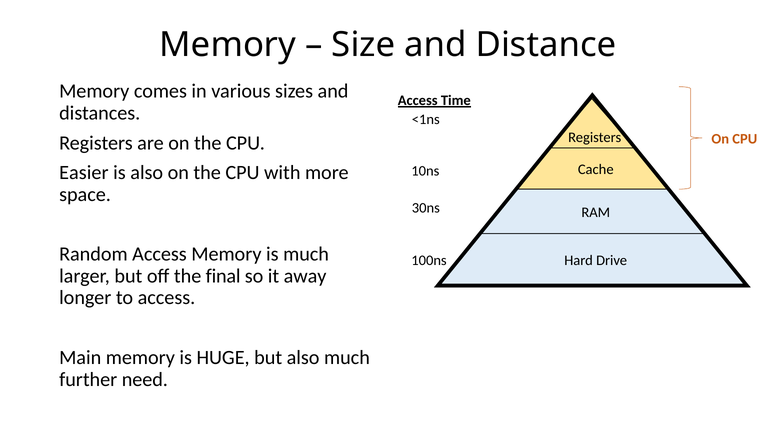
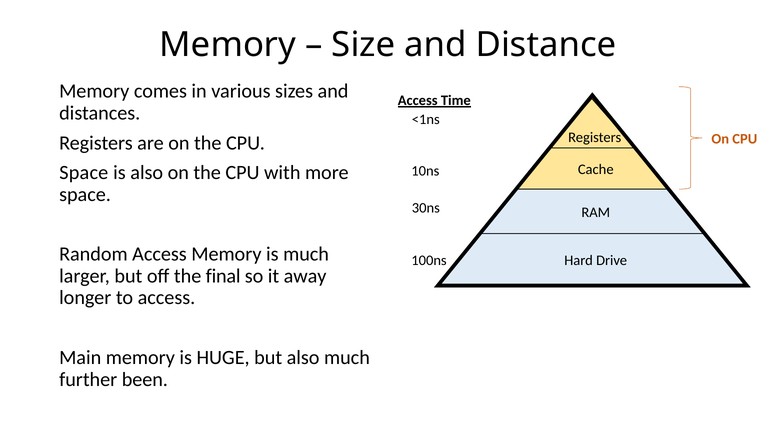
Easier: Easier -> Space (84, 173)
need: need -> been (145, 380)
